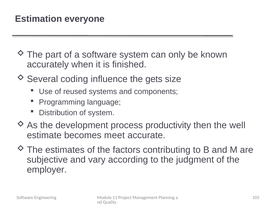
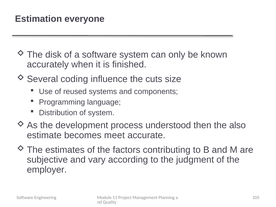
part: part -> disk (53, 55)
gets: gets -> cuts (154, 79)
productivity: productivity -> understood (168, 125)
well: well -> also (238, 125)
